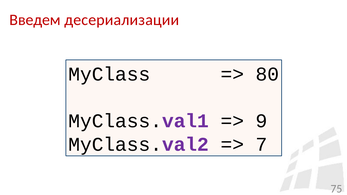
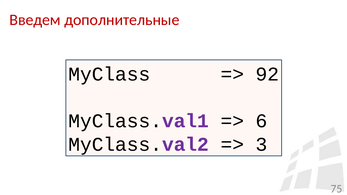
десериализации: десериализации -> дополнительные (122, 20)
80: 80 -> 92 (267, 74)
9: 9 -> 6 (262, 121)
7: 7 -> 3 (262, 144)
